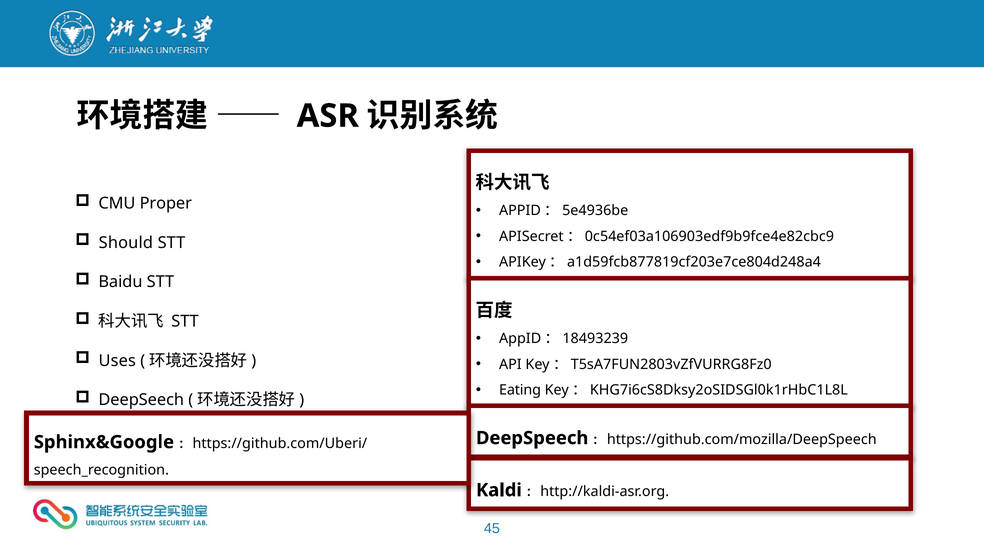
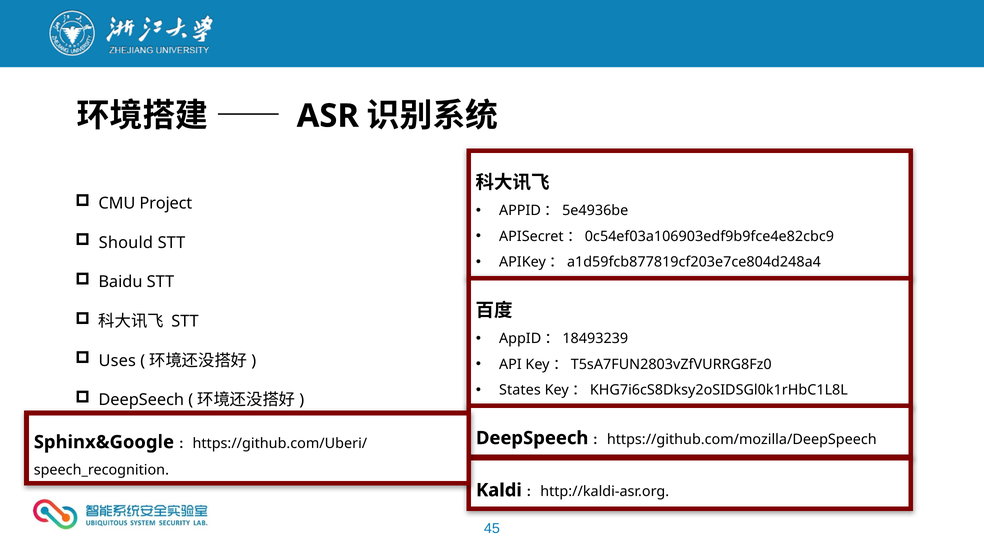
Proper: Proper -> Project (166, 204)
Eating: Eating -> States (520, 390)
